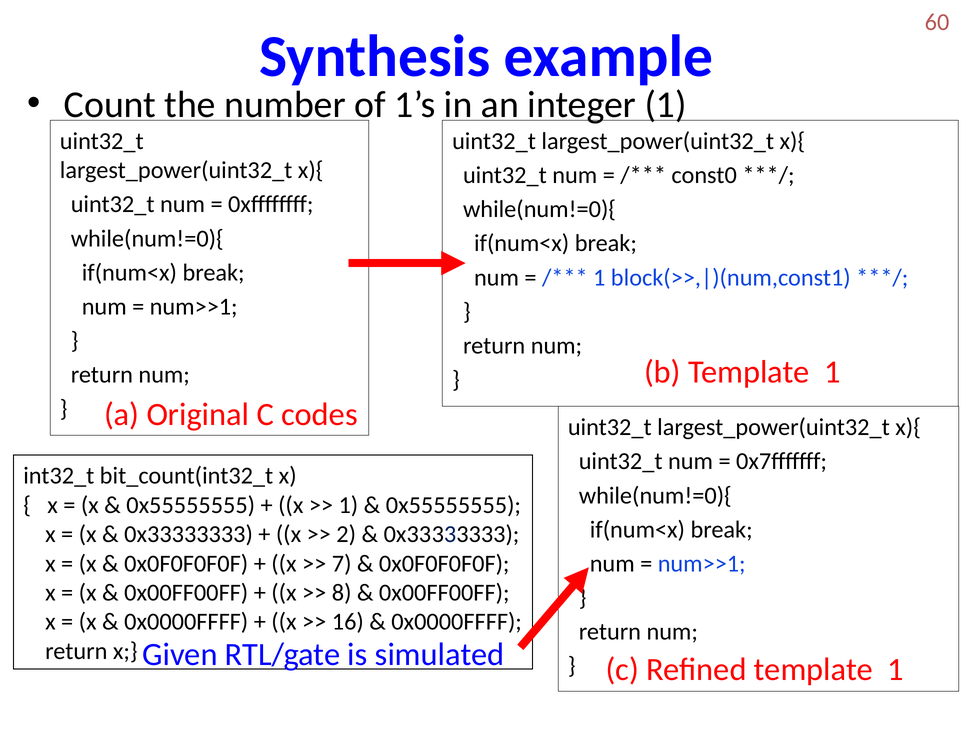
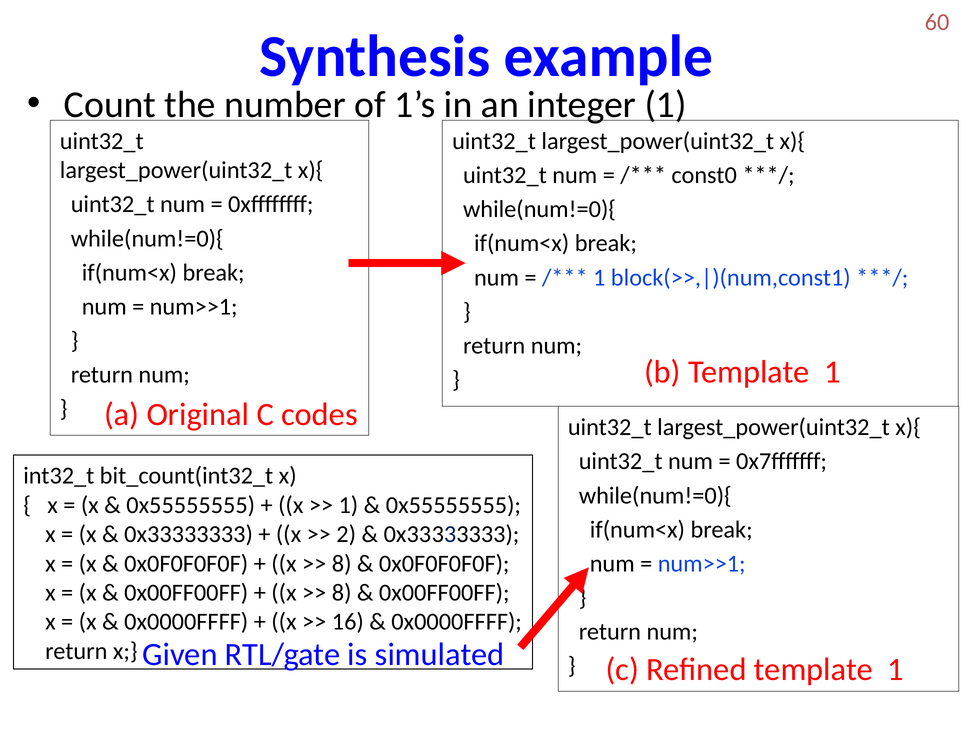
7: 7 -> 8 (342, 563)
